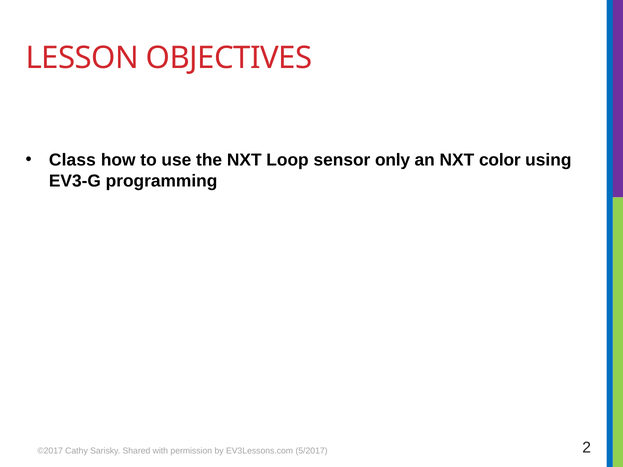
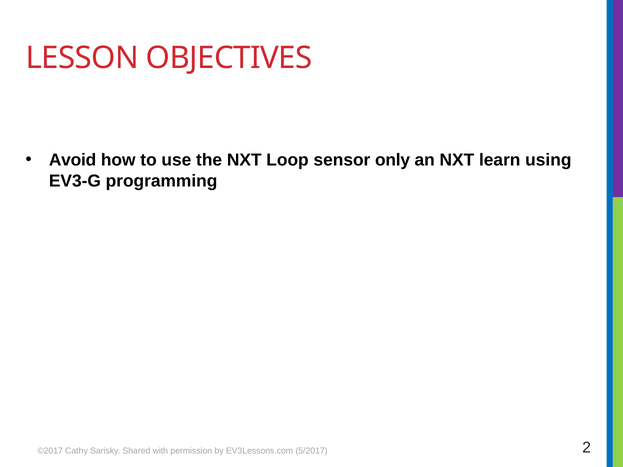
Class: Class -> Avoid (73, 160)
color: color -> learn (500, 160)
